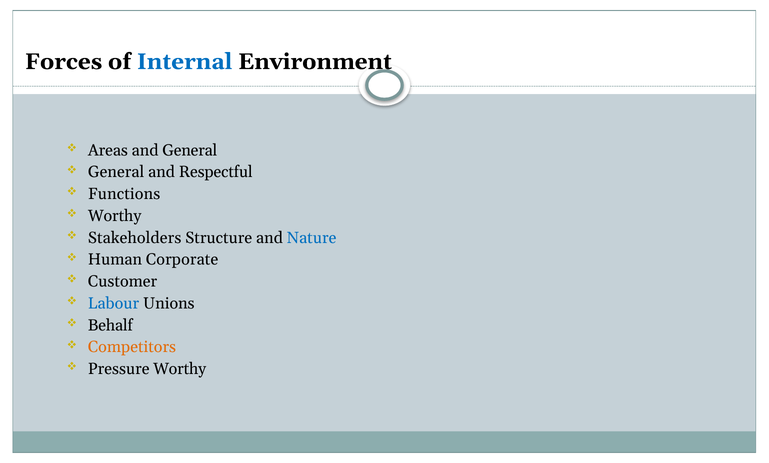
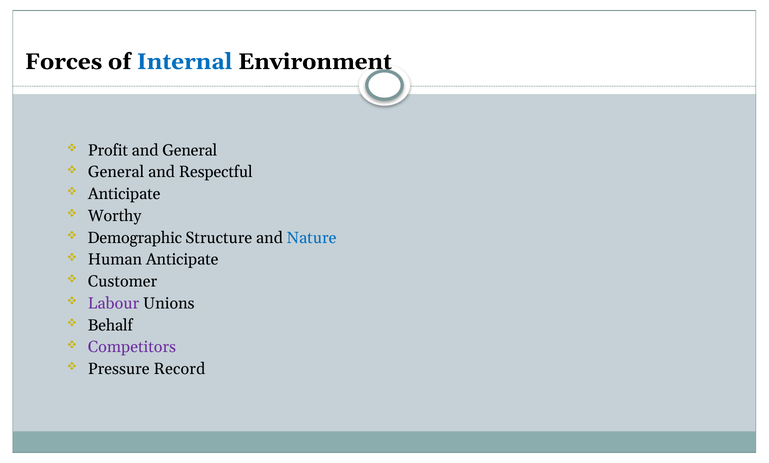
Areas: Areas -> Profit (108, 150)
Functions: Functions -> Anticipate (124, 194)
Stakeholders: Stakeholders -> Demographic (135, 237)
Human Corporate: Corporate -> Anticipate (182, 259)
Labour colour: blue -> purple (114, 303)
Competitors colour: orange -> purple (132, 347)
Pressure Worthy: Worthy -> Record (180, 369)
